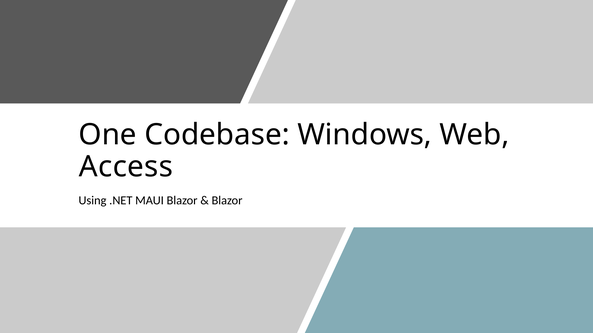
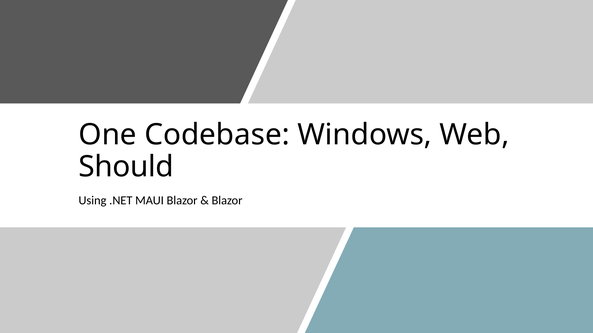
Access: Access -> Should (126, 167)
